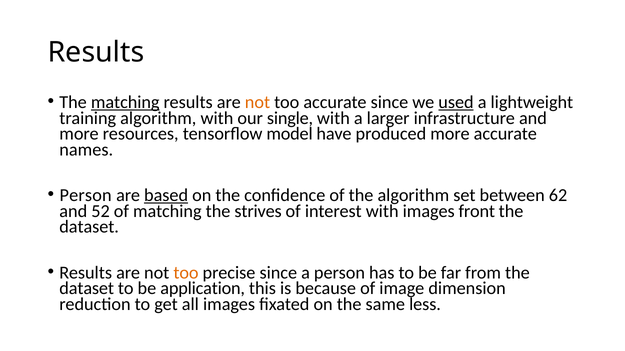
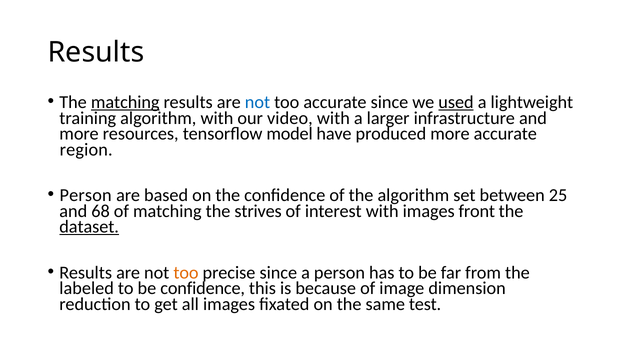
not colour: orange -> blue (257, 103)
single: single -> video (290, 118)
names: names -> region (86, 150)
based underline: present -> none (166, 196)
62: 62 -> 25 (558, 196)
52: 52 -> 68 (101, 211)
dataset underline: none -> present (89, 227)
dataset: dataset -> labeled (87, 289)
be application: application -> confidence (203, 289)
less: less -> test (425, 305)
